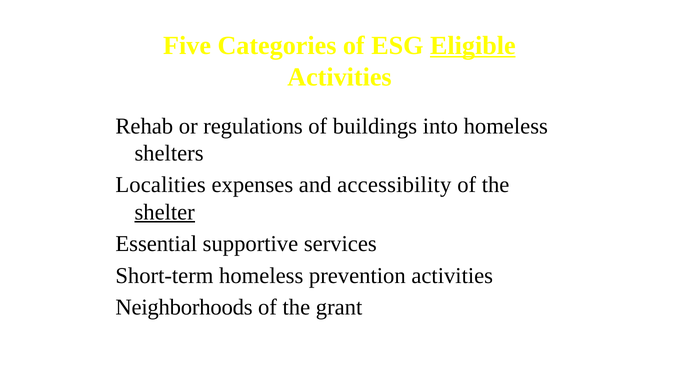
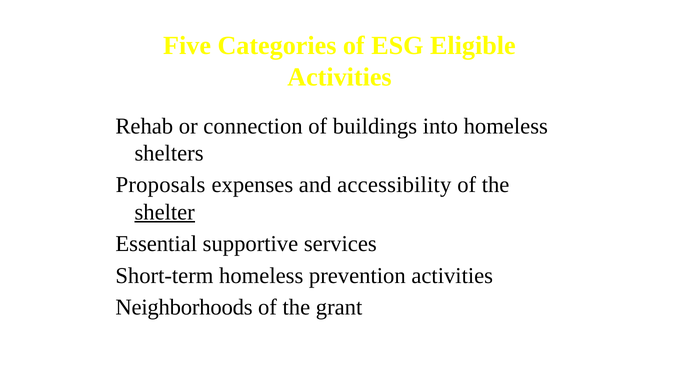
Eligible underline: present -> none (473, 46)
regulations: regulations -> connection (253, 126)
Localities: Localities -> Proposals (161, 185)
